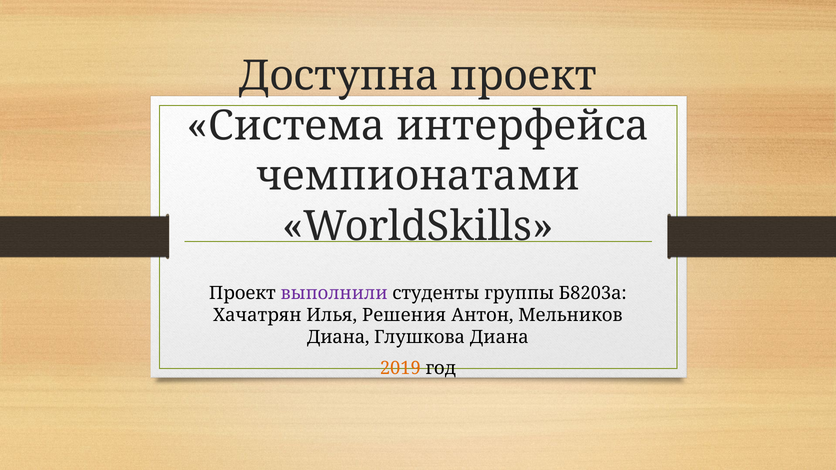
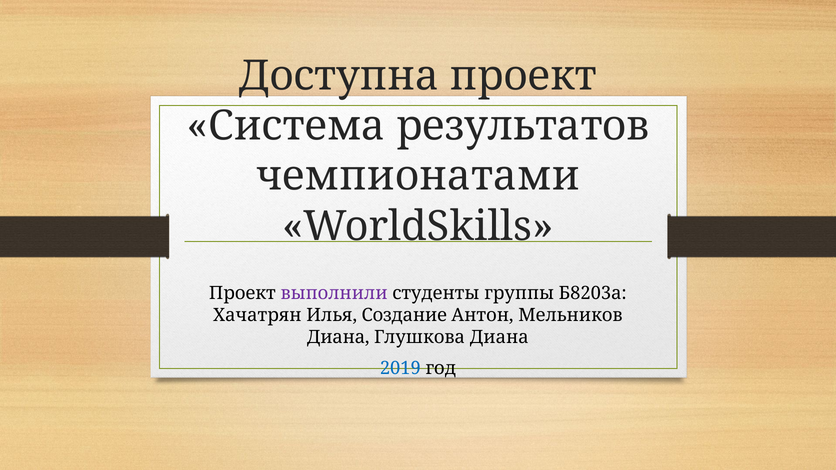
интерфейса: интерфейса -> результатов (523, 126)
Решения: Решения -> Создание (404, 316)
2019 colour: orange -> blue (400, 368)
